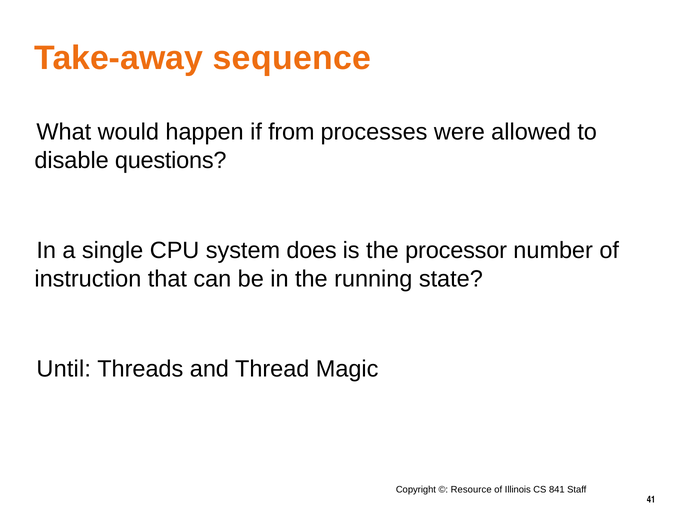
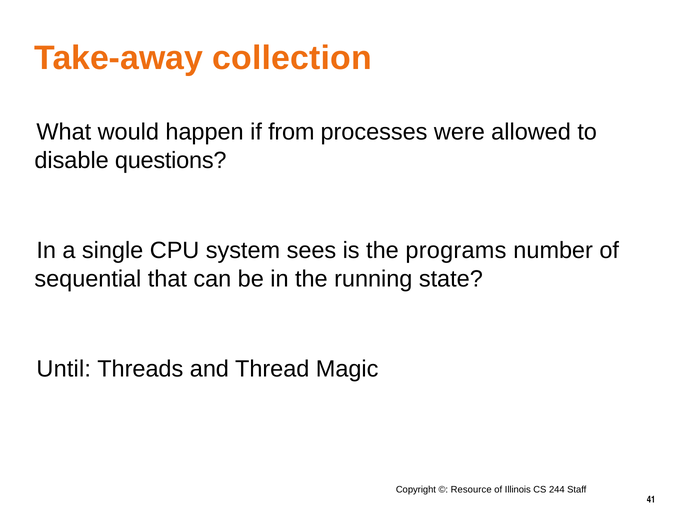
sequence: sequence -> collection (292, 58)
does: does -> sees (311, 250)
processor: processor -> programs (456, 250)
instruction: instruction -> sequential (88, 279)
841: 841 -> 244 (557, 489)
